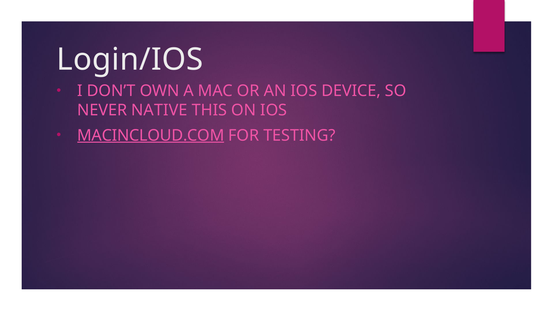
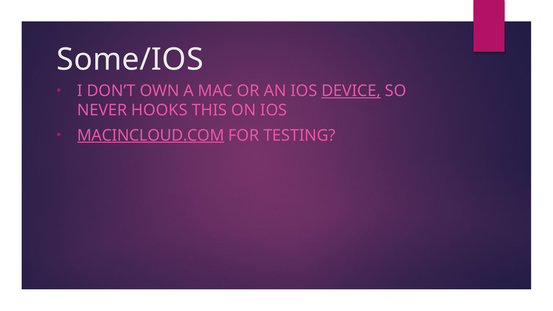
Login/IOS: Login/IOS -> Some/IOS (130, 60)
DEVICE underline: none -> present (351, 91)
NATIVE: NATIVE -> HOOKS (159, 110)
